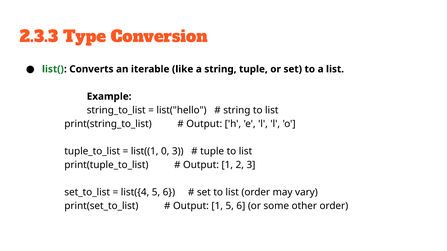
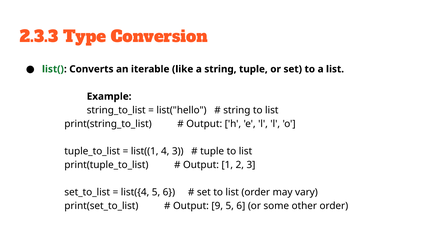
0: 0 -> 4 (165, 151)
1: 1 -> 9 (217, 206)
